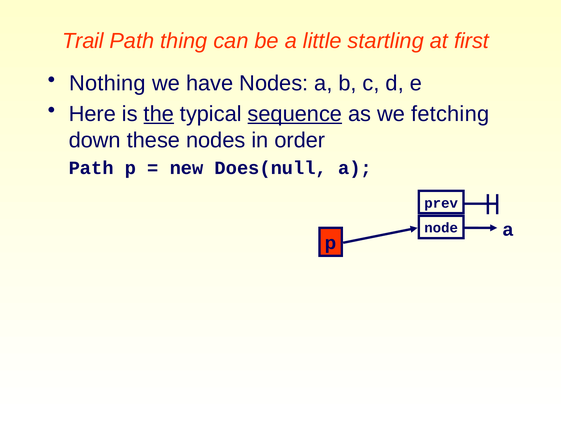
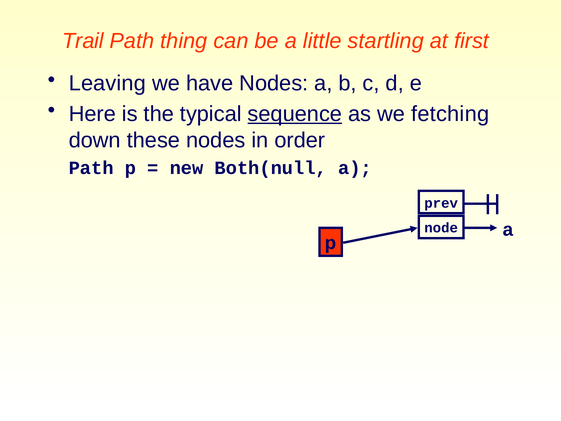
Nothing: Nothing -> Leaving (107, 83)
the underline: present -> none (159, 114)
Does(null: Does(null -> Both(null (271, 168)
